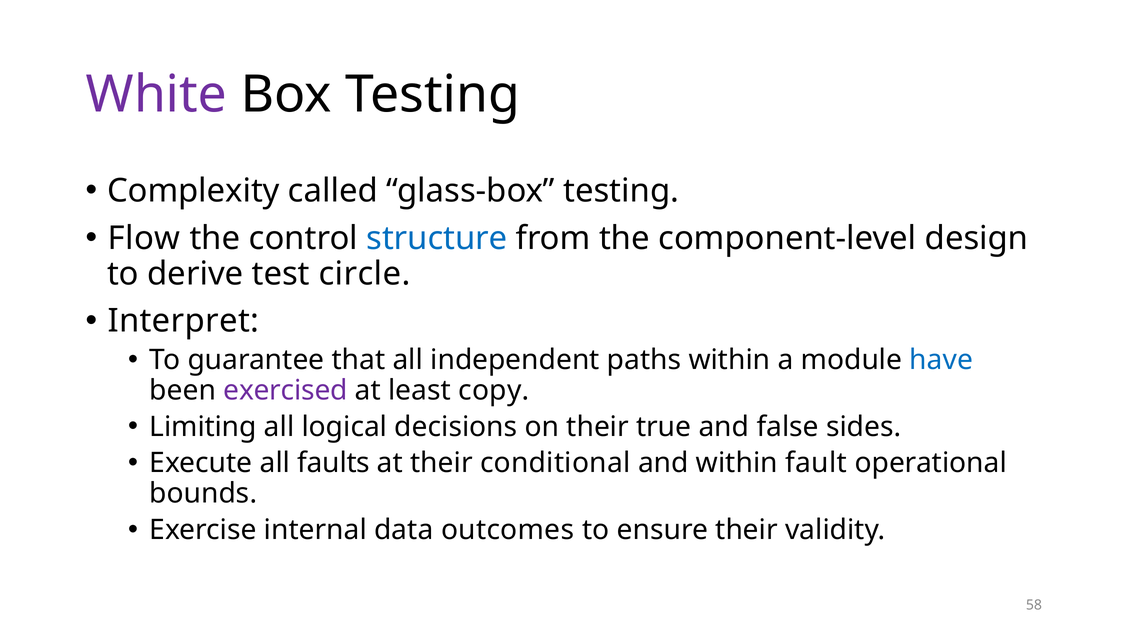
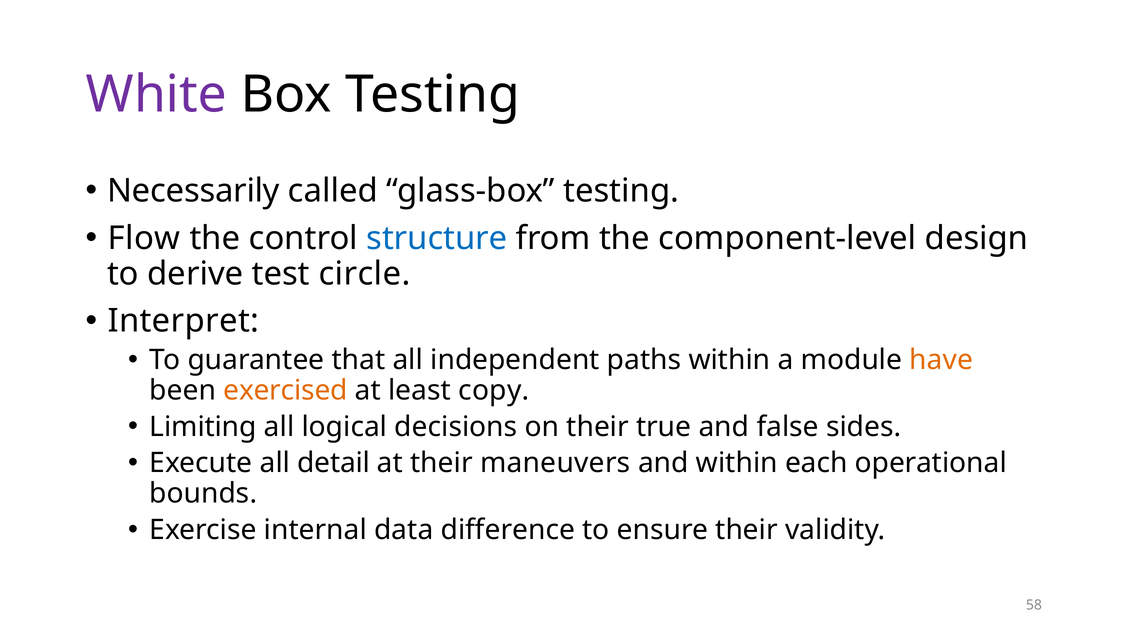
Complexity: Complexity -> Necessarily (193, 191)
have colour: blue -> orange (941, 360)
exercised colour: purple -> orange (286, 390)
faults: faults -> detail (334, 463)
conditional: conditional -> maneuvers (555, 463)
fault: fault -> each (816, 463)
outcomes: outcomes -> difference (508, 530)
